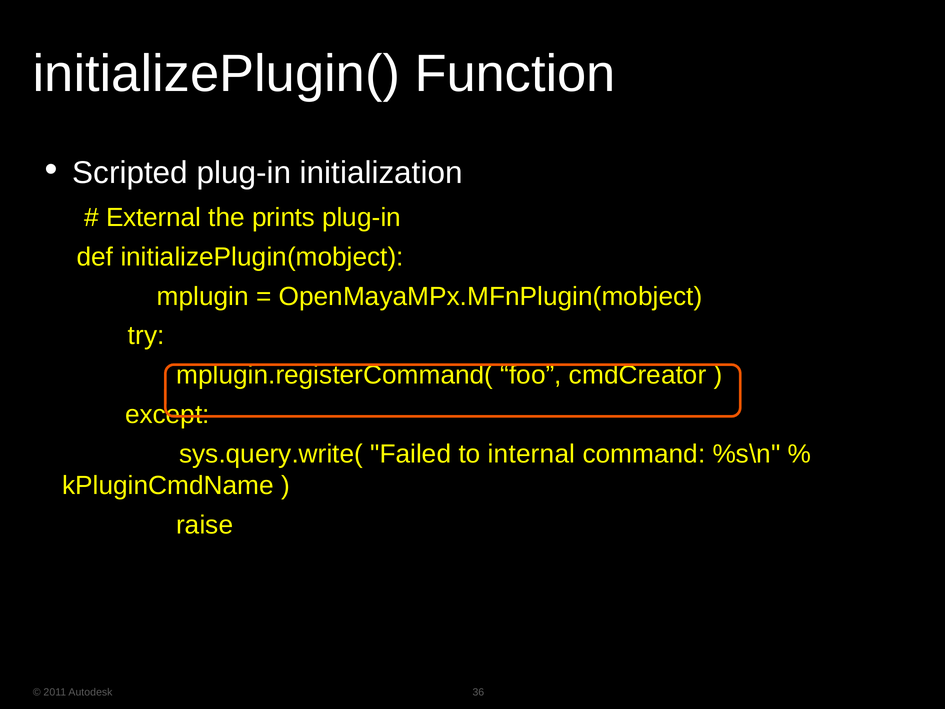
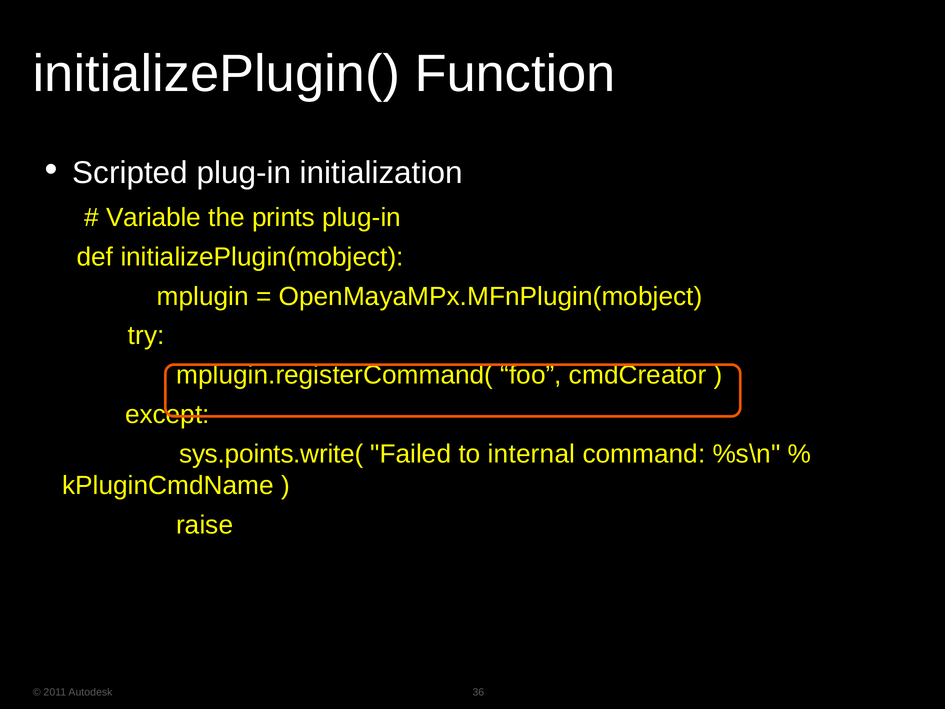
External: External -> Variable (154, 217)
sys.query.write(: sys.query.write( -> sys.points.write( (271, 454)
